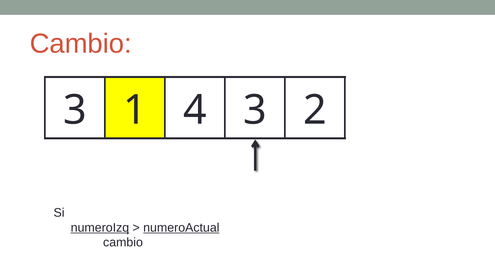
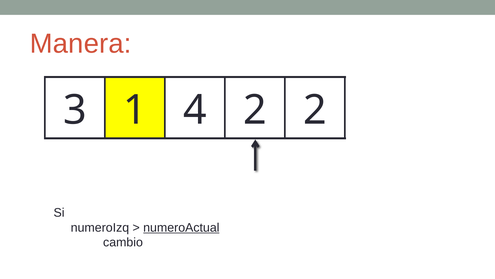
Cambio: Cambio -> Manera (81, 44)
4 3: 3 -> 2 (255, 110)
numeroIzq underline: present -> none (100, 227)
